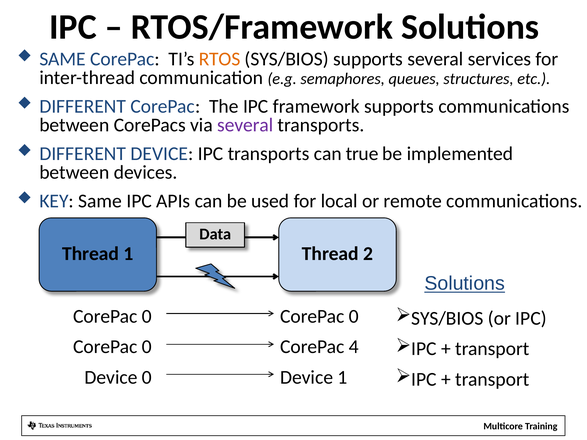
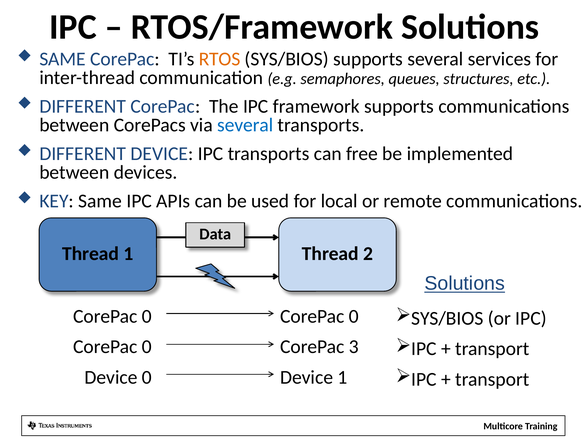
several colour: purple -> blue (245, 125)
true: true -> free (362, 154)
4: 4 -> 3 (354, 347)
